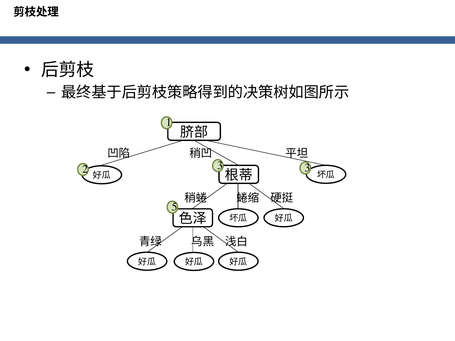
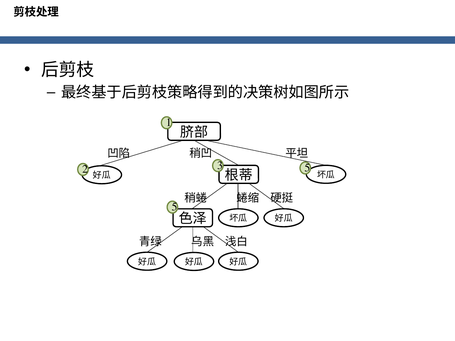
3 3: 3 -> 5 (307, 168)
